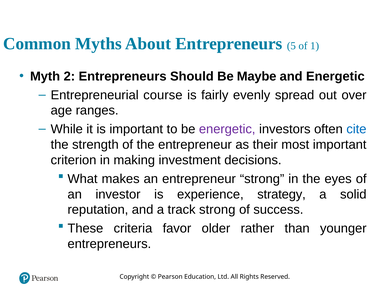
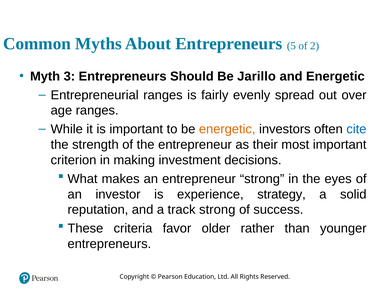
1: 1 -> 2 (315, 46)
2: 2 -> 3 (69, 76)
Maybe: Maybe -> Jarillo (257, 76)
Entrepreneurial course: course -> ranges (163, 95)
energetic colour: purple -> orange (227, 129)
